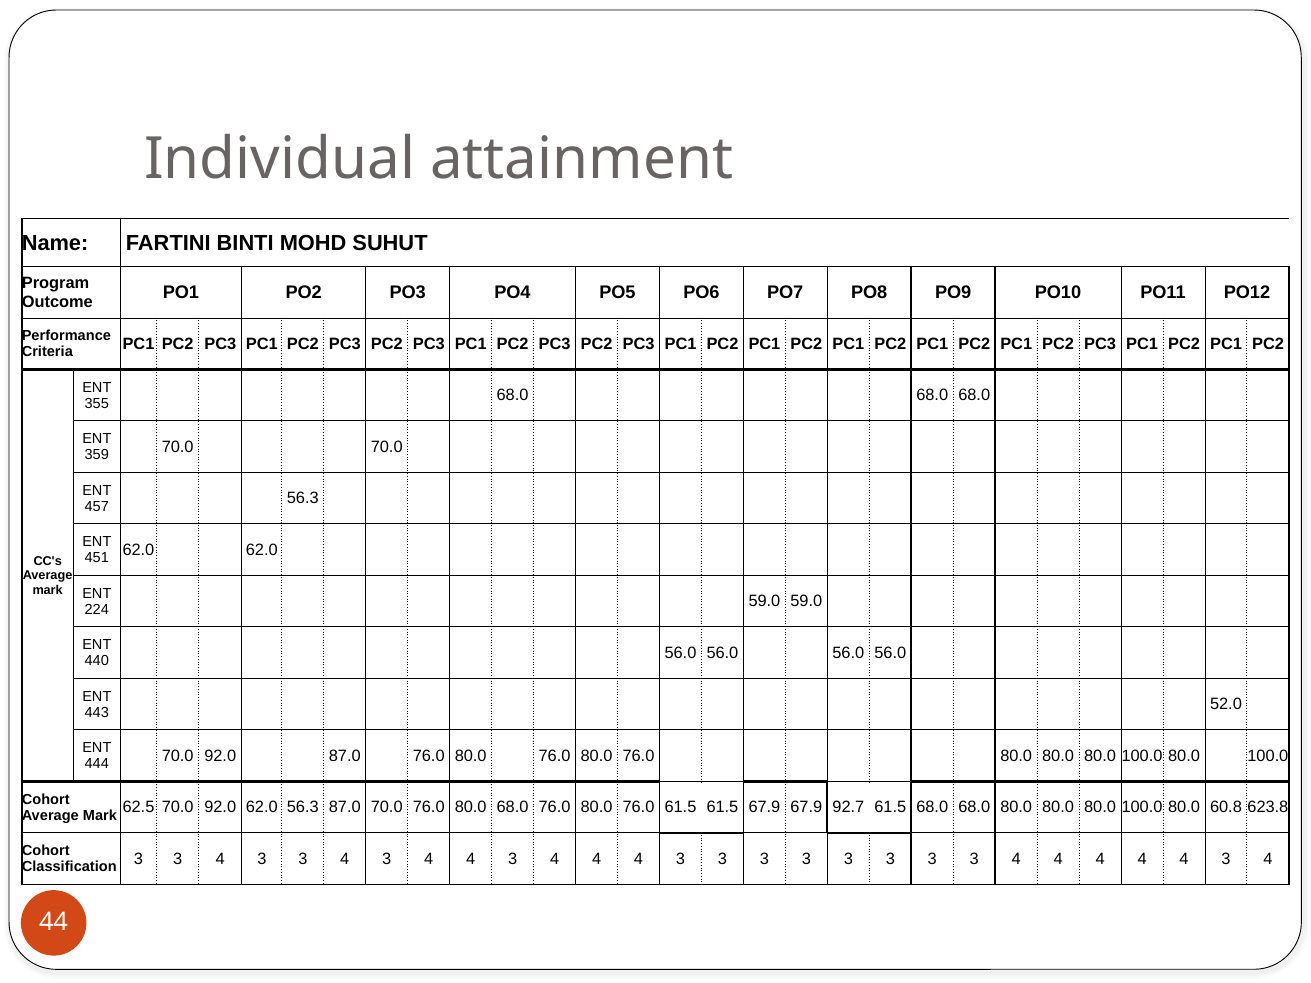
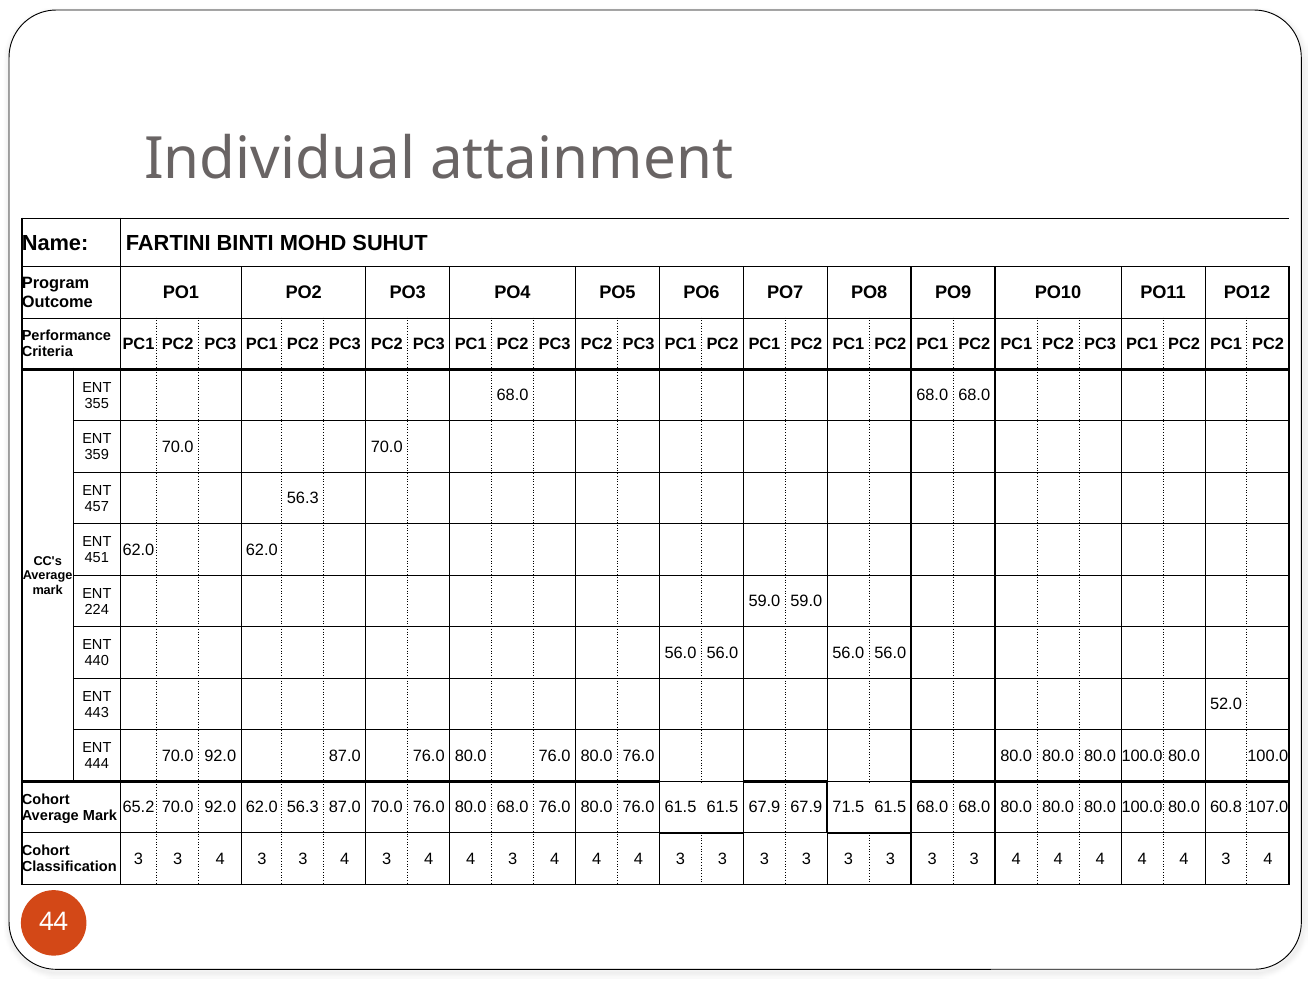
62.5: 62.5 -> 65.2 (138, 808)
92.7: 92.7 -> 71.5 (848, 808)
623.8: 623.8 -> 107.0 (1268, 808)
